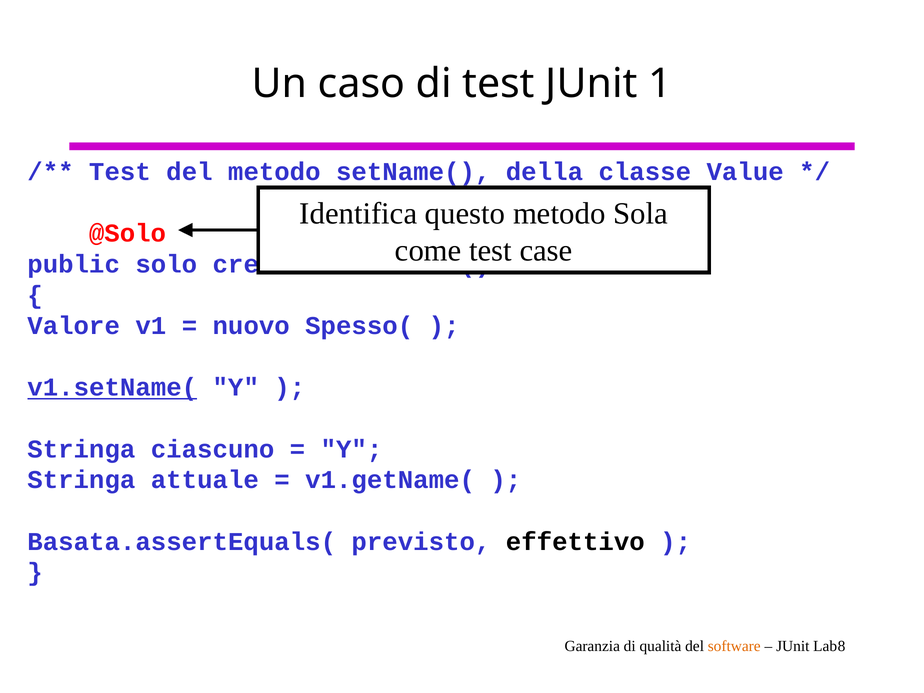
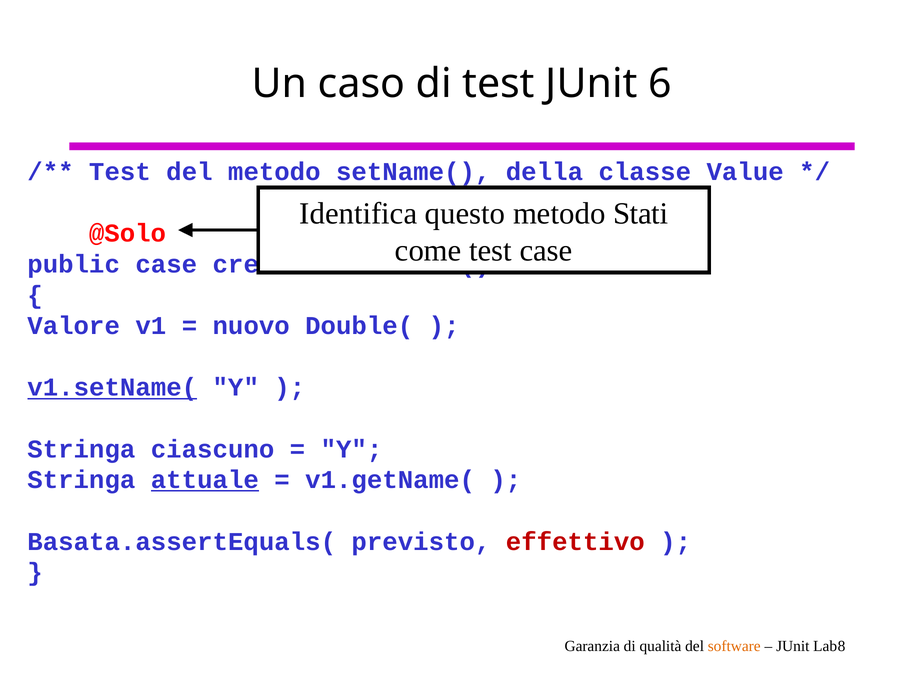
1: 1 -> 6 (660, 84)
Sola: Sola -> Stati (641, 214)
public solo: solo -> case (166, 264)
Spesso(: Spesso( -> Double( (359, 326)
attuale underline: none -> present (205, 480)
effettivo colour: black -> red (575, 542)
